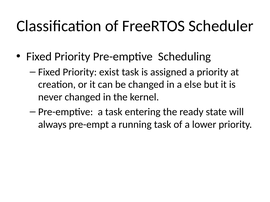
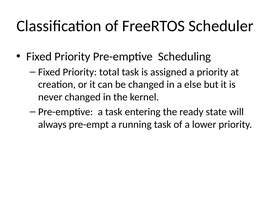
exist: exist -> total (109, 72)
